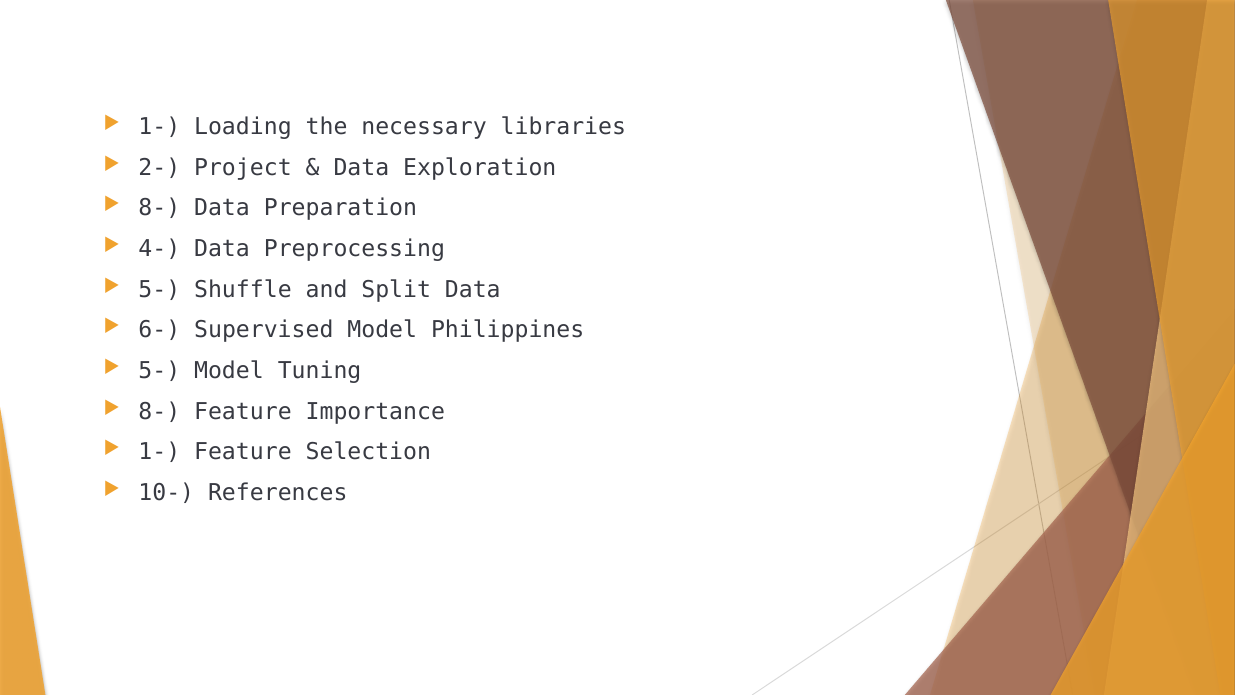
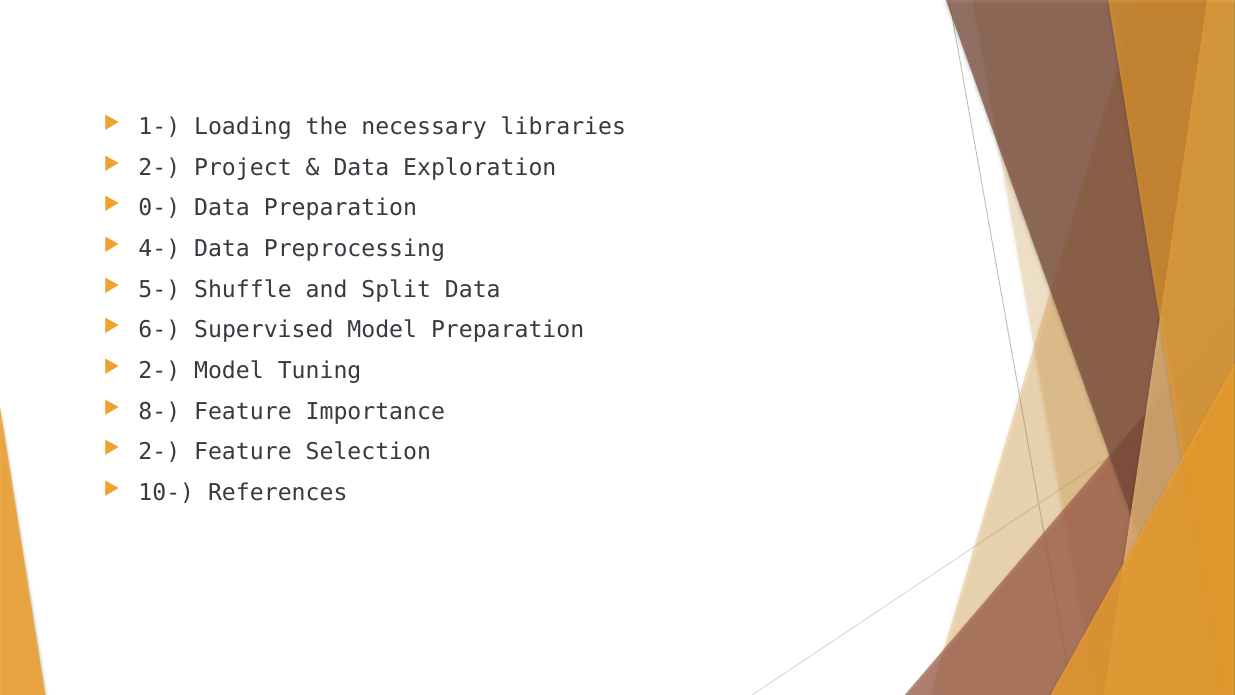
8-: 8- -> 0- (159, 208)
Model Philippines: Philippines -> Preparation (508, 330)
5-: 5- -> 2- (159, 371)
1-: 1- -> 2- (159, 452)
